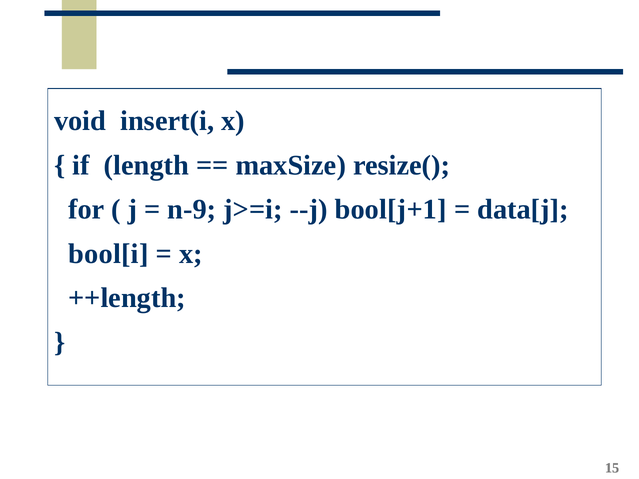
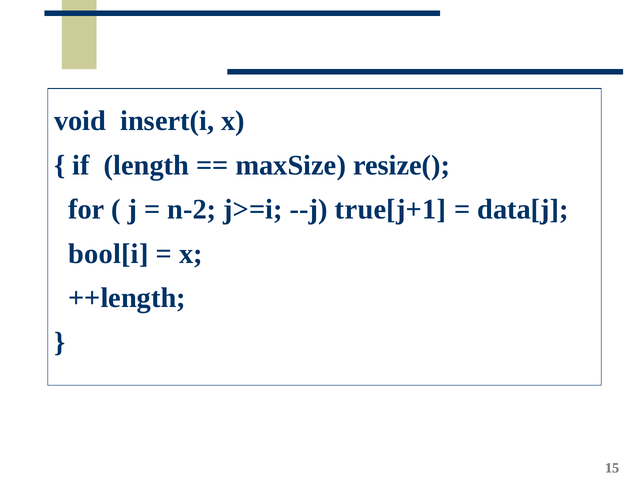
n-9: n-9 -> n-2 (192, 210)
bool[j+1: bool[j+1 -> true[j+1 (391, 210)
